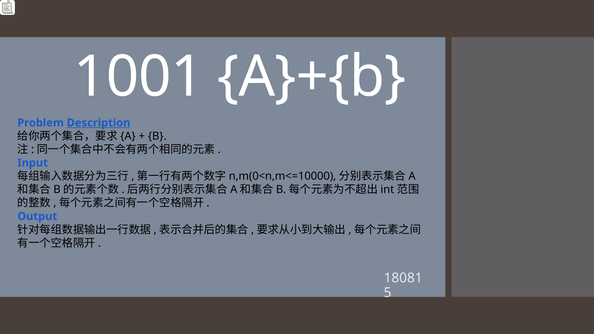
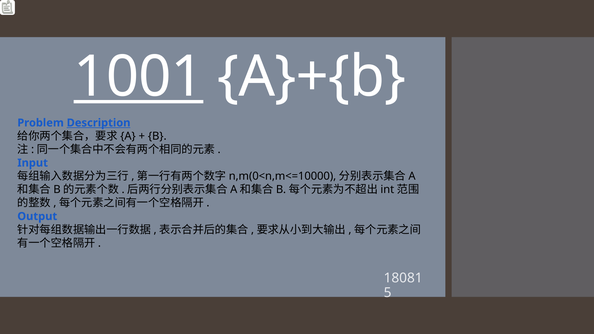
1001 underline: none -> present (139, 77)
